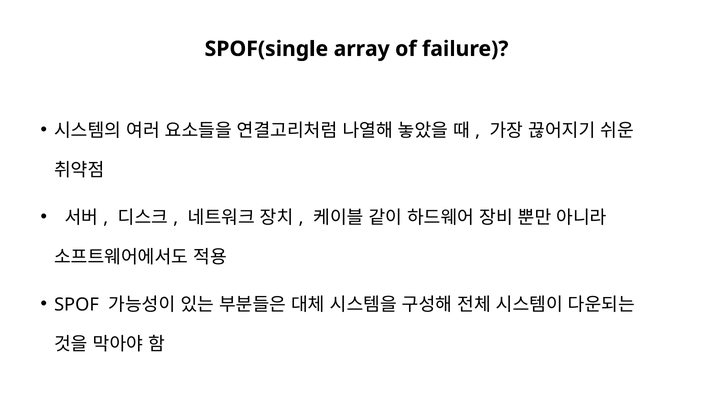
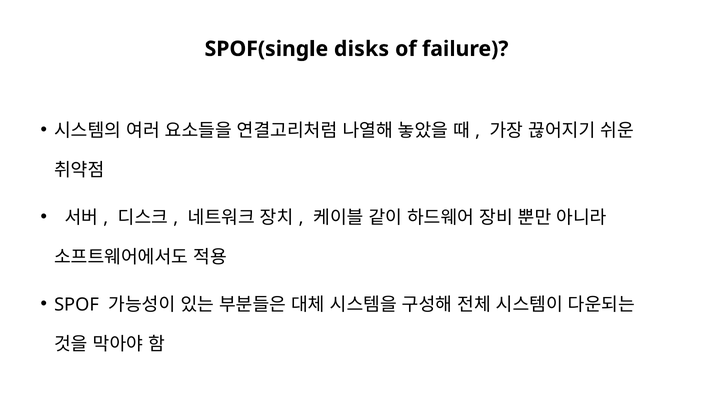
array: array -> disks (362, 49)
